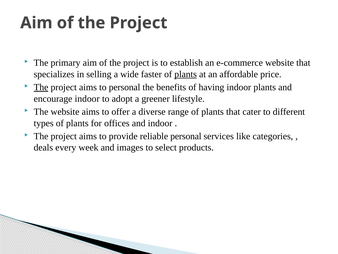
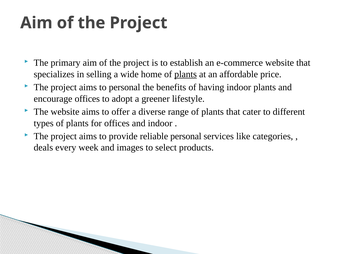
faster: faster -> home (151, 74)
The underline: present -> none (41, 87)
encourage indoor: indoor -> offices (87, 98)
